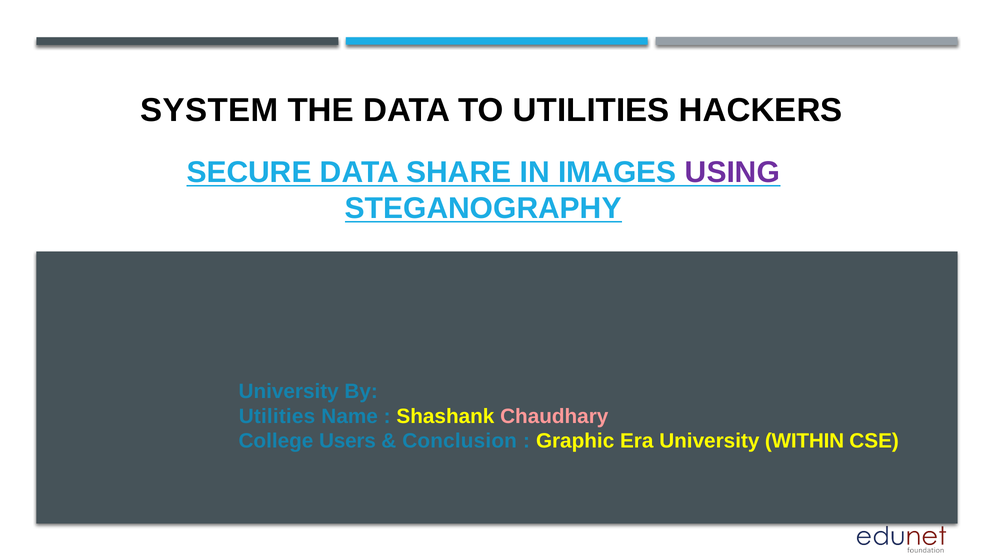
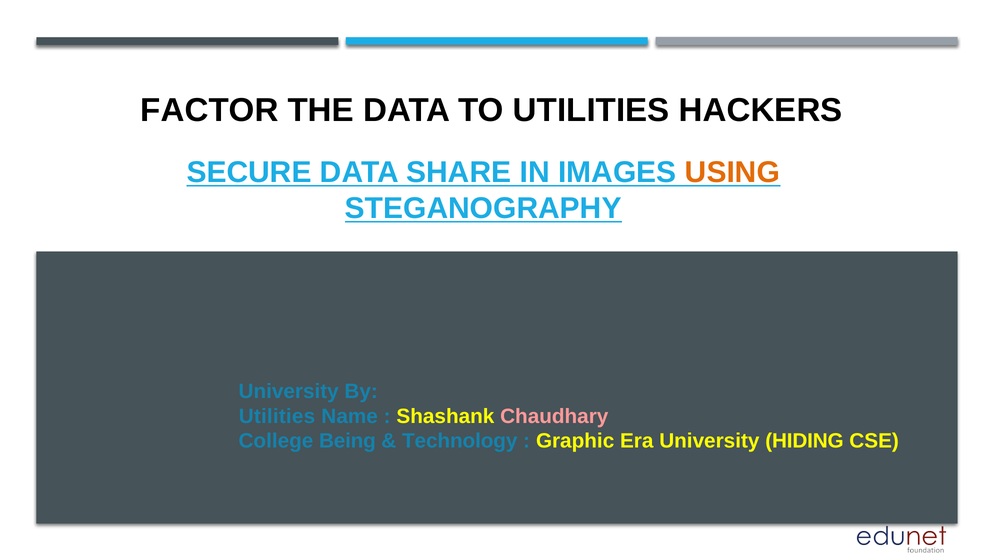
SYSTEM: SYSTEM -> FACTOR (209, 110)
USING colour: purple -> orange (732, 173)
Users: Users -> Being (347, 441)
Conclusion: Conclusion -> Technology (460, 441)
WITHIN: WITHIN -> HIDING (804, 441)
